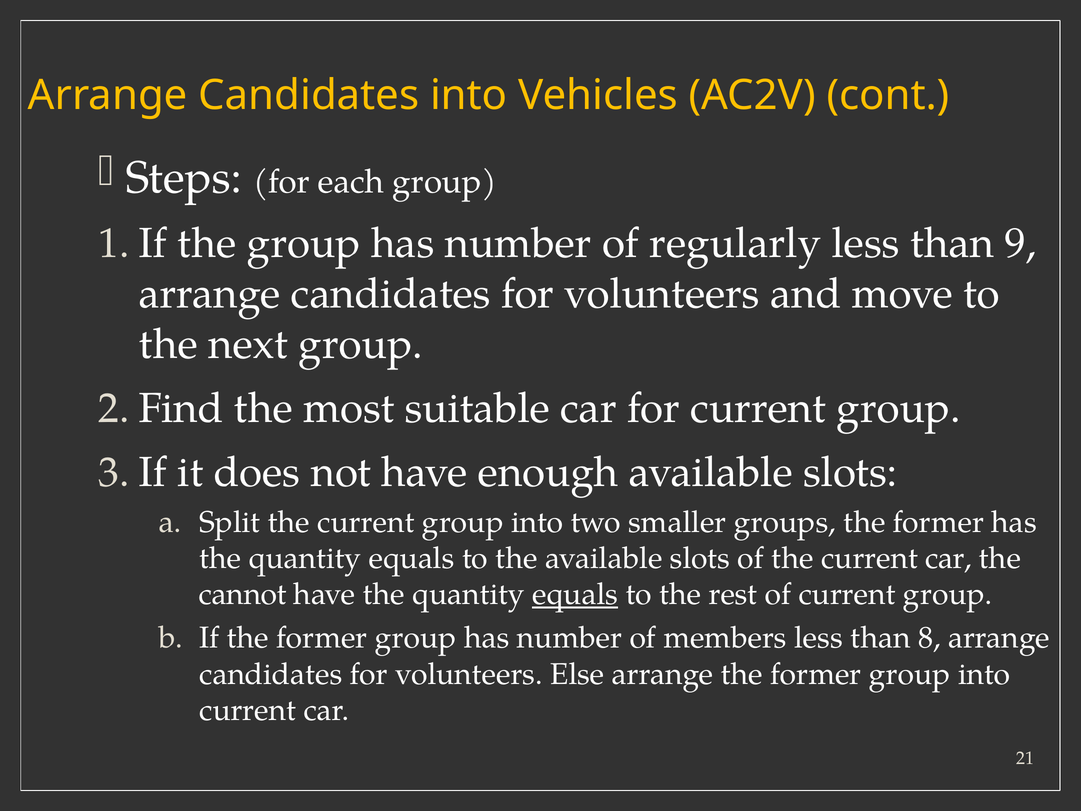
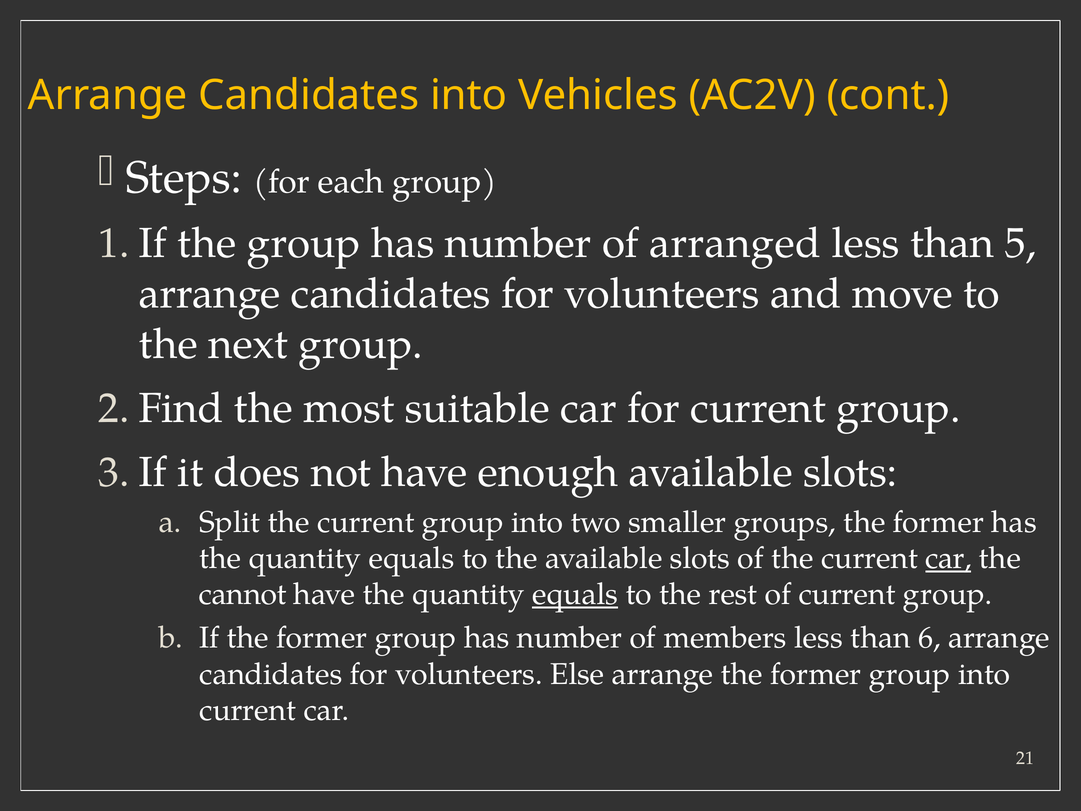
regularly: regularly -> arranged (735, 243)
9: 9 -> 5 (1020, 243)
car underline: none -> present (949, 558)
8: 8 -> 6 (929, 638)
